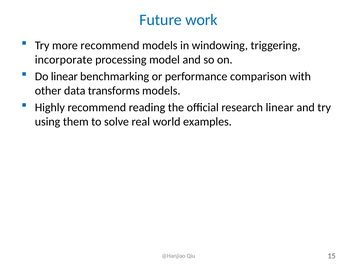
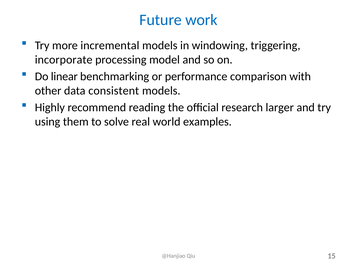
more recommend: recommend -> incremental (110, 45)
transforms: transforms -> consistent (114, 91)
research linear: linear -> larger (280, 107)
